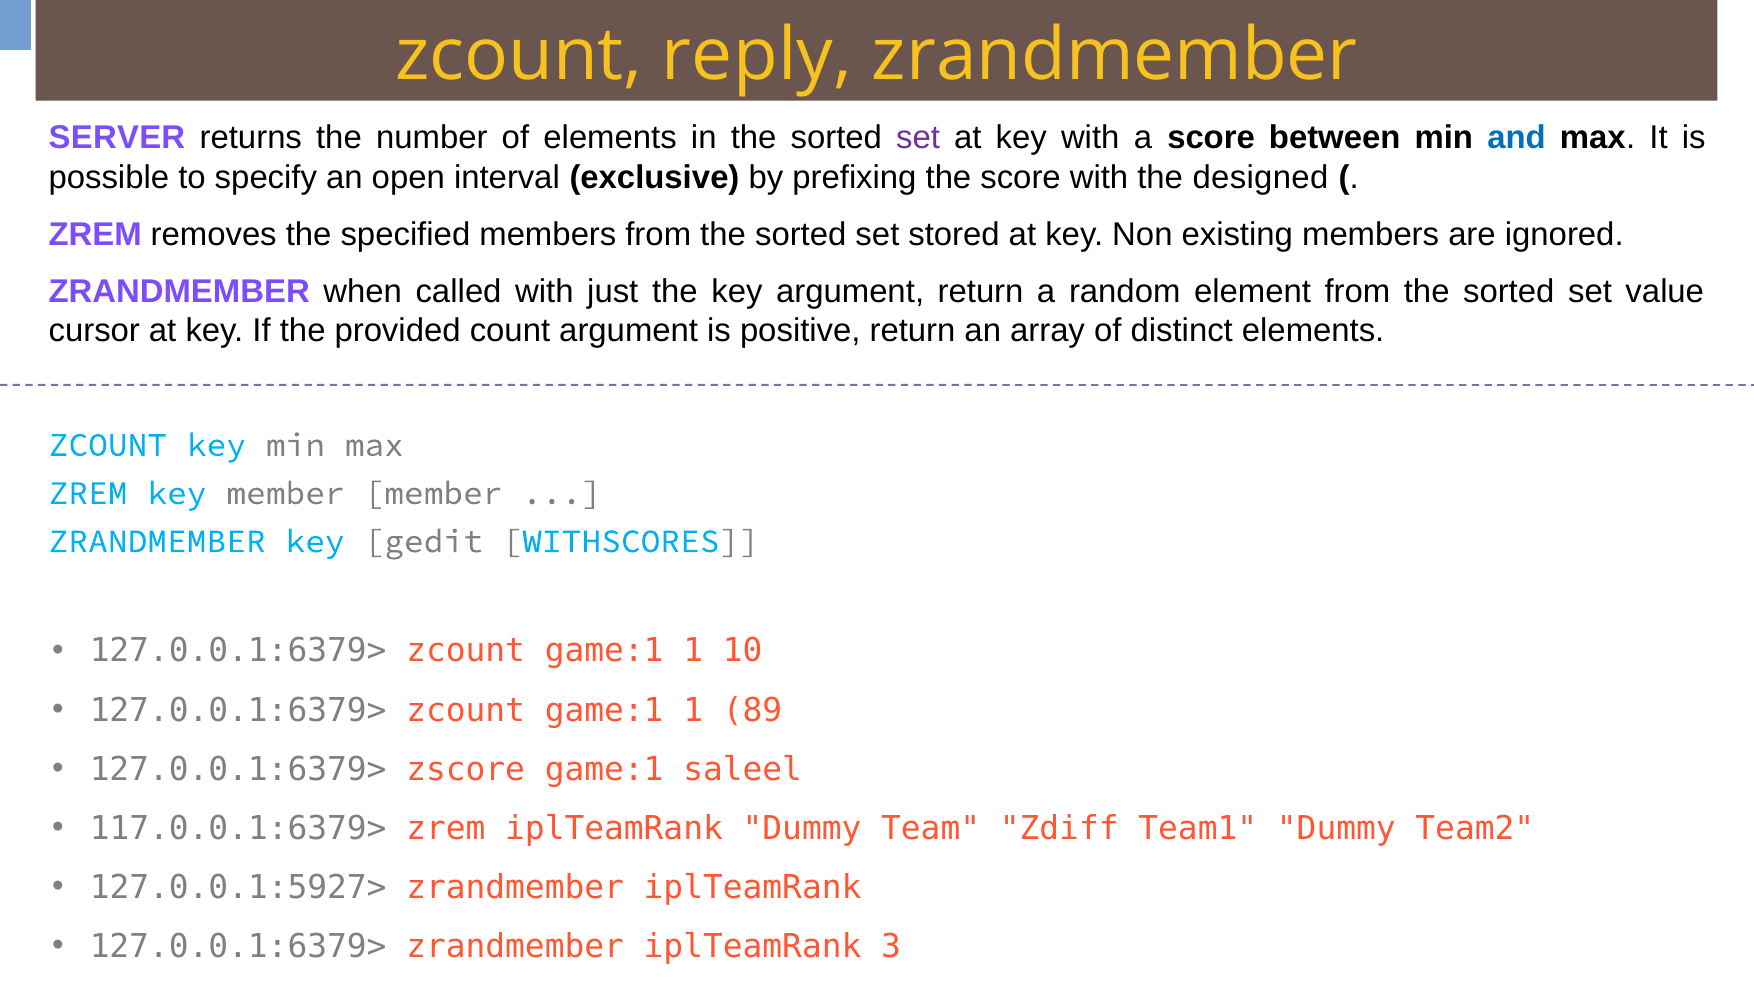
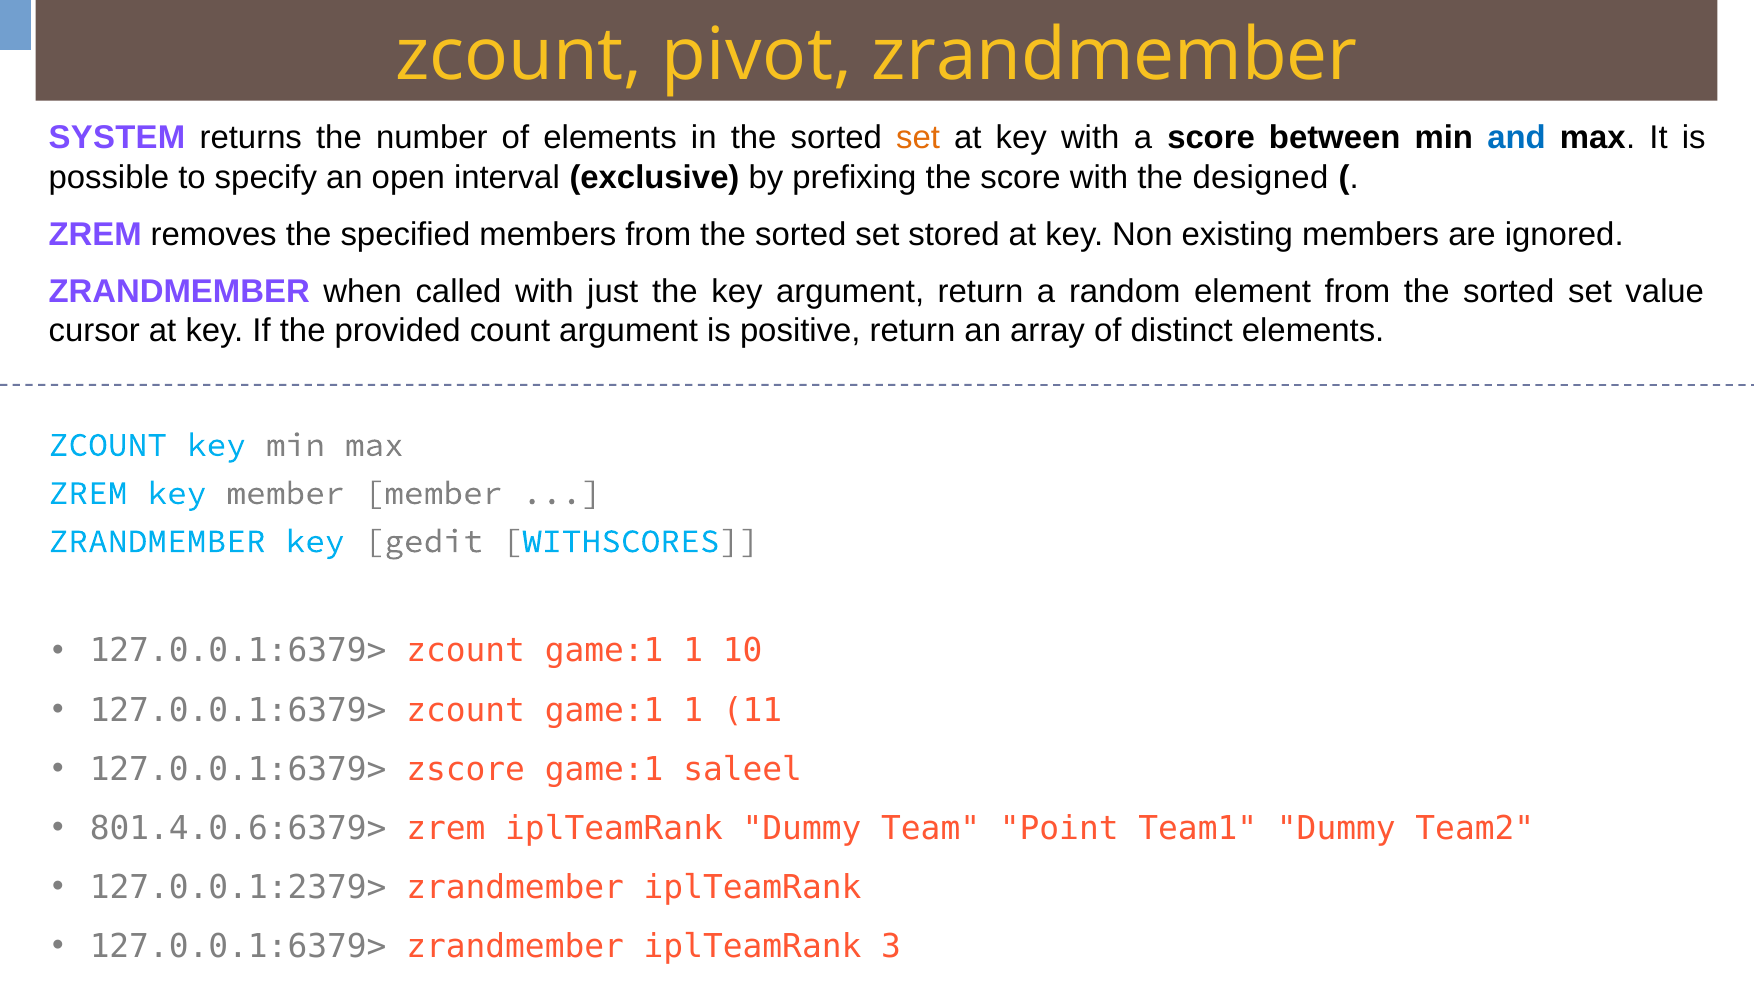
reply: reply -> pivot (757, 55)
SERVER: SERVER -> SYSTEM (117, 138)
set colour: purple -> orange (918, 138)
89: 89 -> 11 (752, 711)
117.0.0.1:6379>: 117.0.0.1:6379> -> 801.4.0.6:6379> (238, 829)
Zdiff: Zdiff -> Point (1059, 829)
127.0.0.1:5927>: 127.0.0.1:5927> -> 127.0.0.1:2379> (238, 888)
